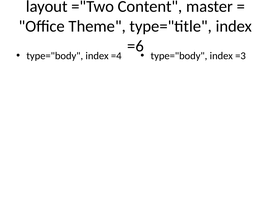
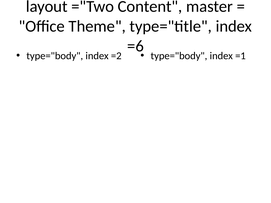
=4: =4 -> =2 (116, 56)
=3: =3 -> =1 (240, 56)
